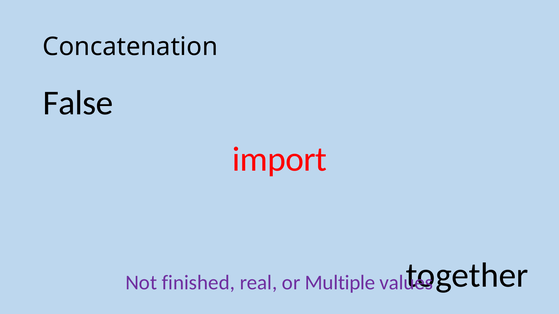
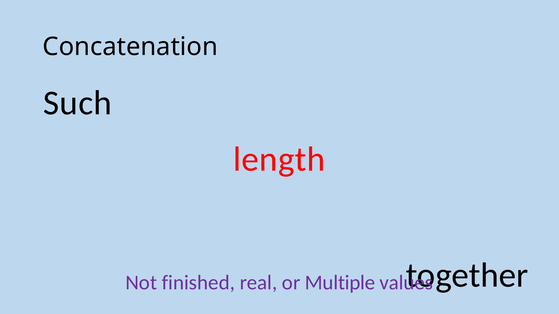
False: False -> Such (78, 103)
import: import -> length (279, 159)
